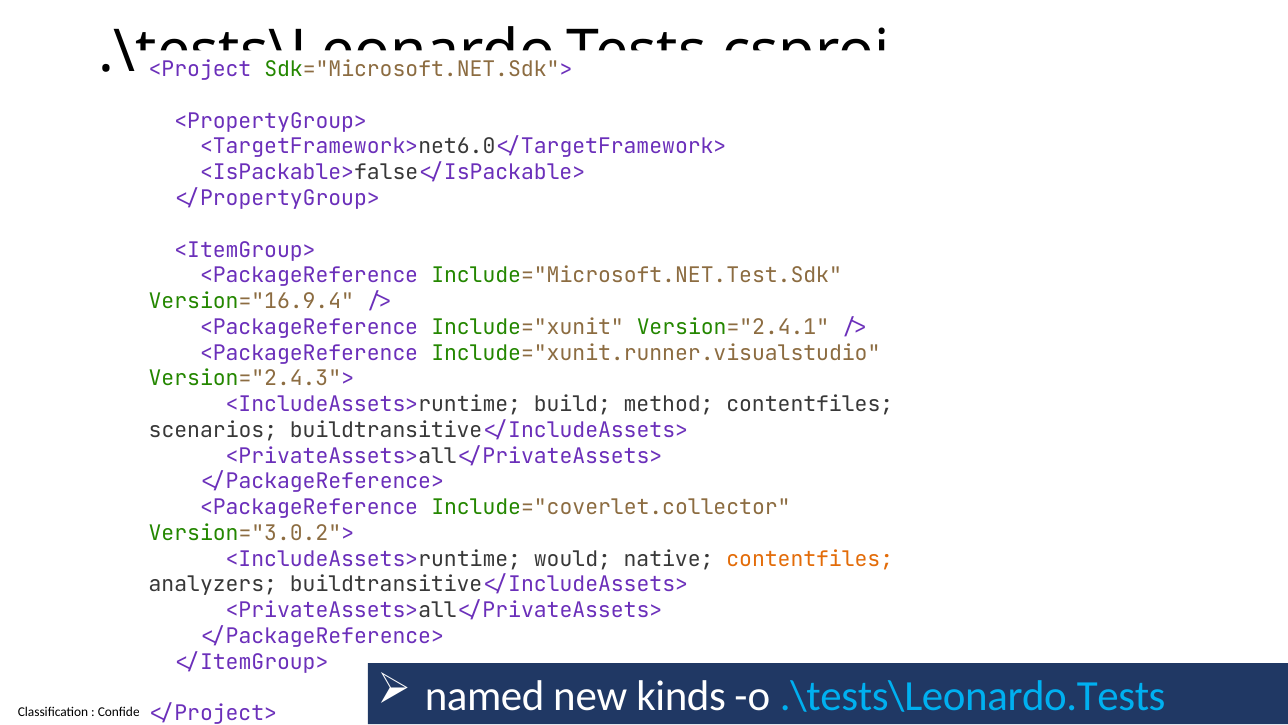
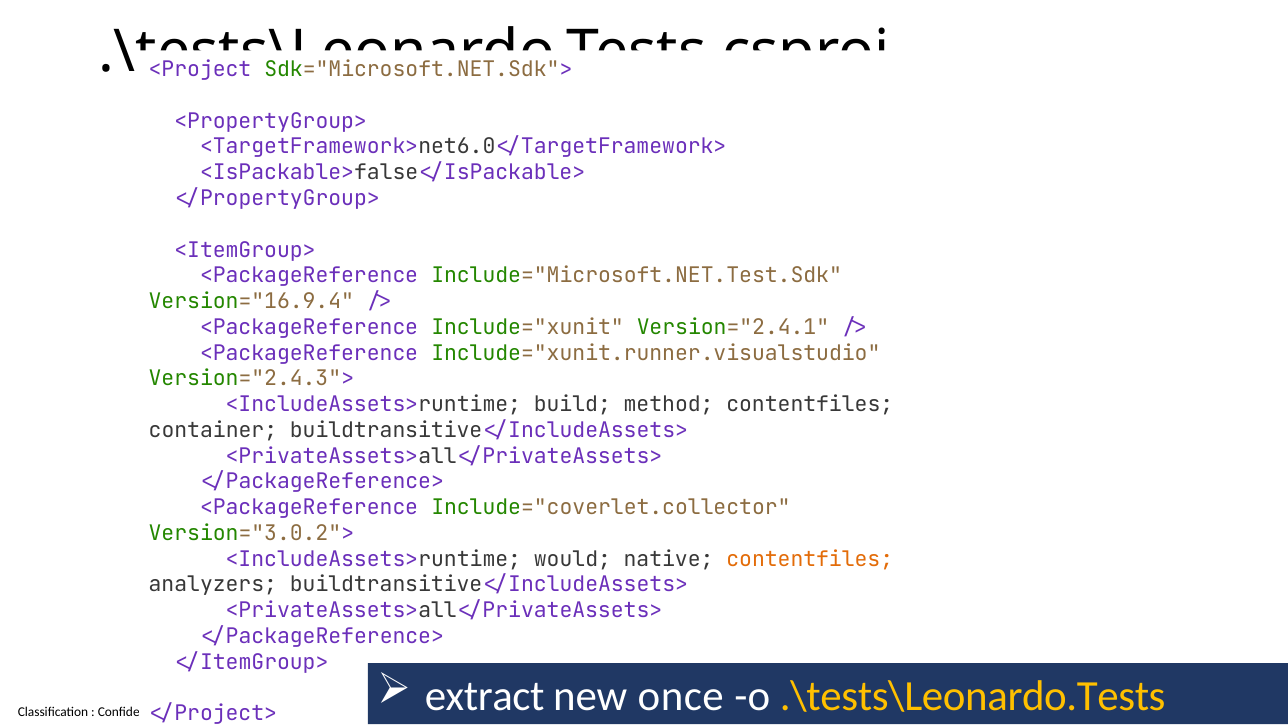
scenarios: scenarios -> container (213, 430)
named: named -> extract (485, 696)
kinds: kinds -> once (681, 696)
.\tests\Leonardo.Tests colour: light blue -> yellow (973, 696)
